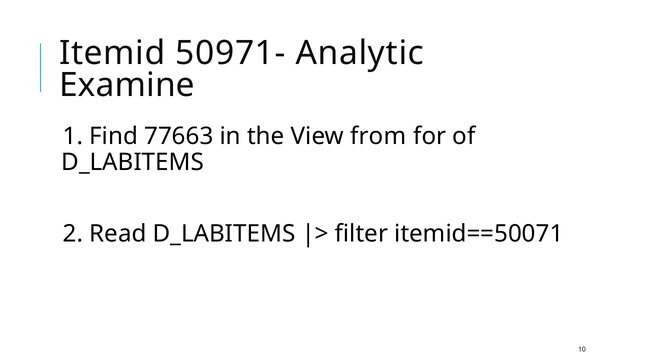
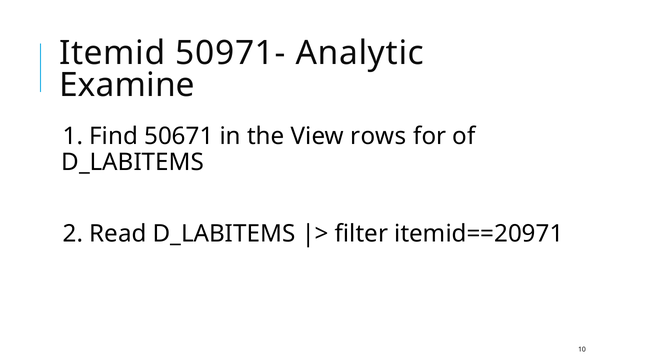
77663: 77663 -> 50671 (179, 136)
from: from -> rows (378, 136)
itemid==50071: itemid==50071 -> itemid==20971 (479, 233)
